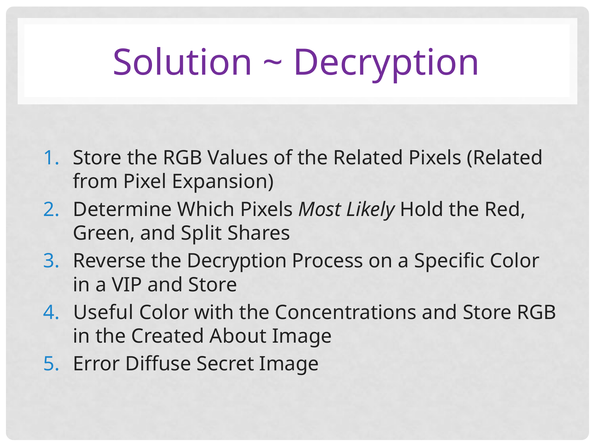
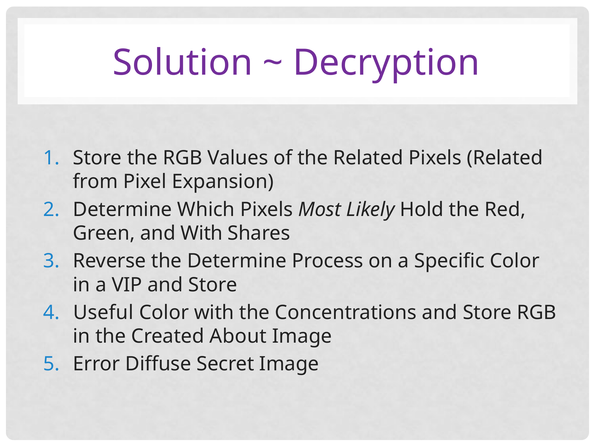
and Split: Split -> With (202, 233)
the Decryption: Decryption -> Determine (237, 261)
